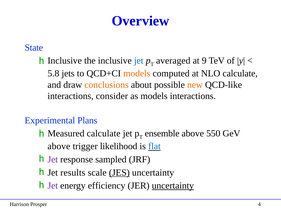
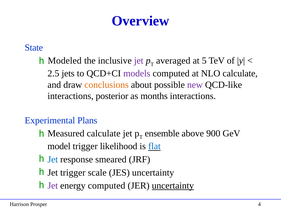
Inclusive: Inclusive -> Modeled (65, 61)
jet colour: blue -> purple (139, 61)
9: 9 -> 5 (204, 61)
5.8: 5.8 -> 2.5 (53, 73)
models colour: orange -> purple (137, 73)
new colour: orange -> purple (195, 85)
consider: consider -> posterior (112, 96)
as models: models -> months (154, 96)
550: 550 -> 900 (213, 133)
above: above -> model (59, 146)
Jet colour: purple -> blue (53, 159)
sampled: sampled -> smeared (111, 159)
Jet results: results -> trigger (73, 172)
JES underline: present -> none (119, 172)
energy efficiency: efficiency -> computed (107, 185)
